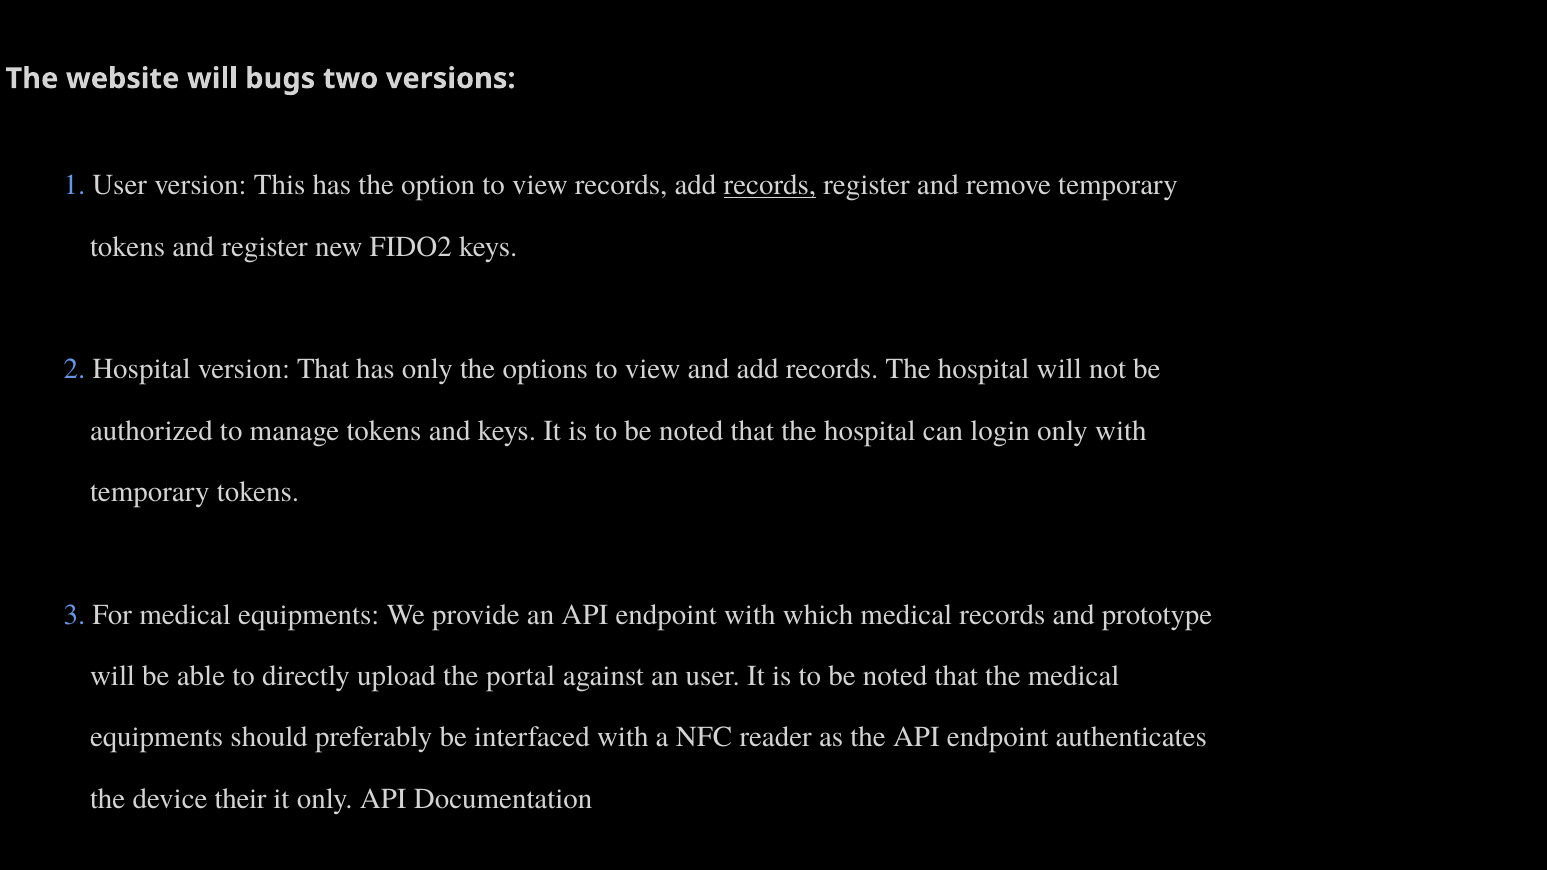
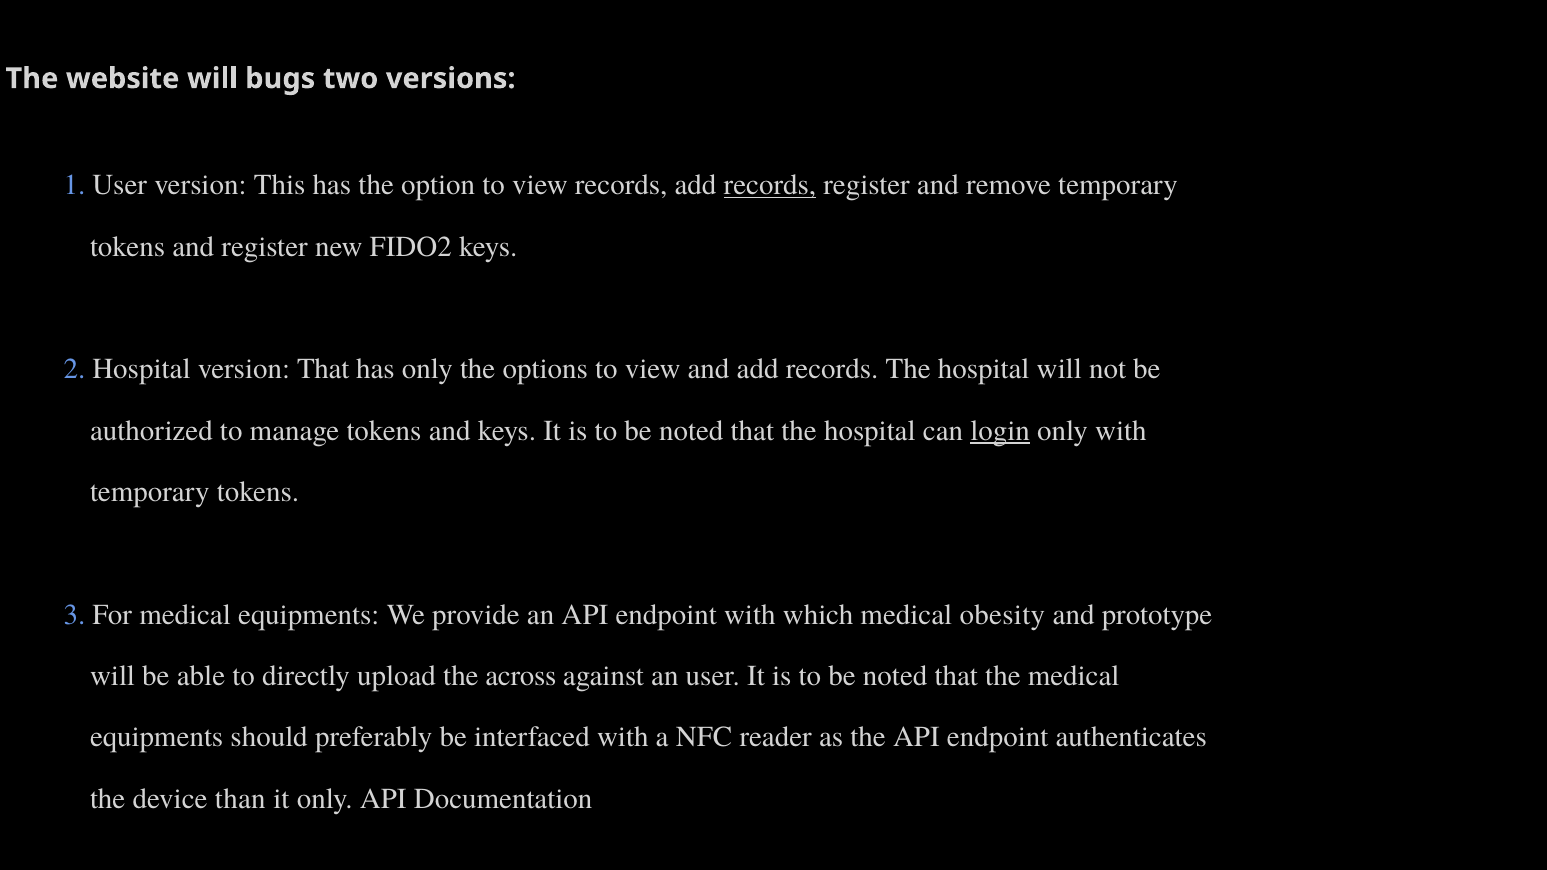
login underline: none -> present (1000, 431)
medical records: records -> obesity (1002, 615)
portal: portal -> across (521, 676)
their: their -> than (240, 799)
